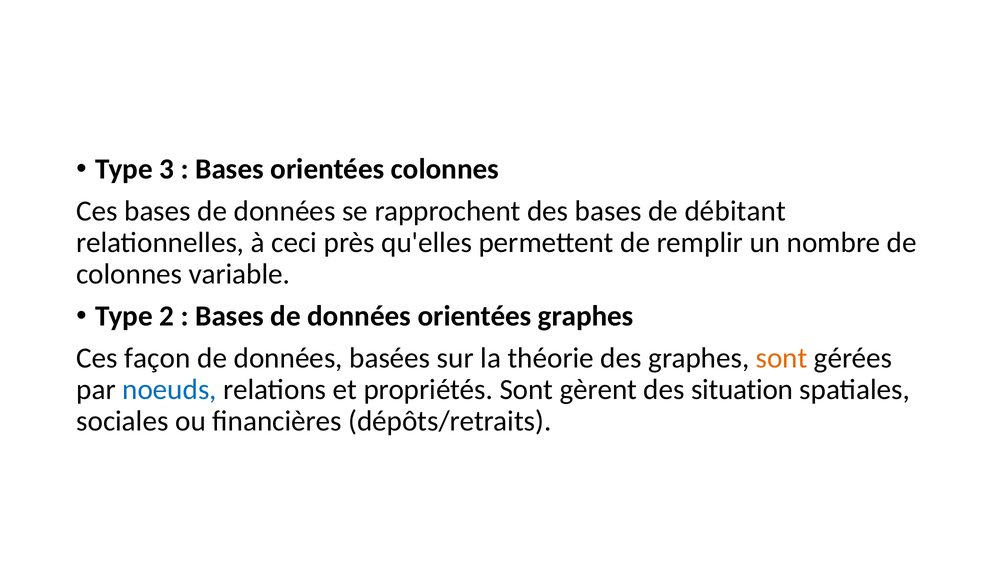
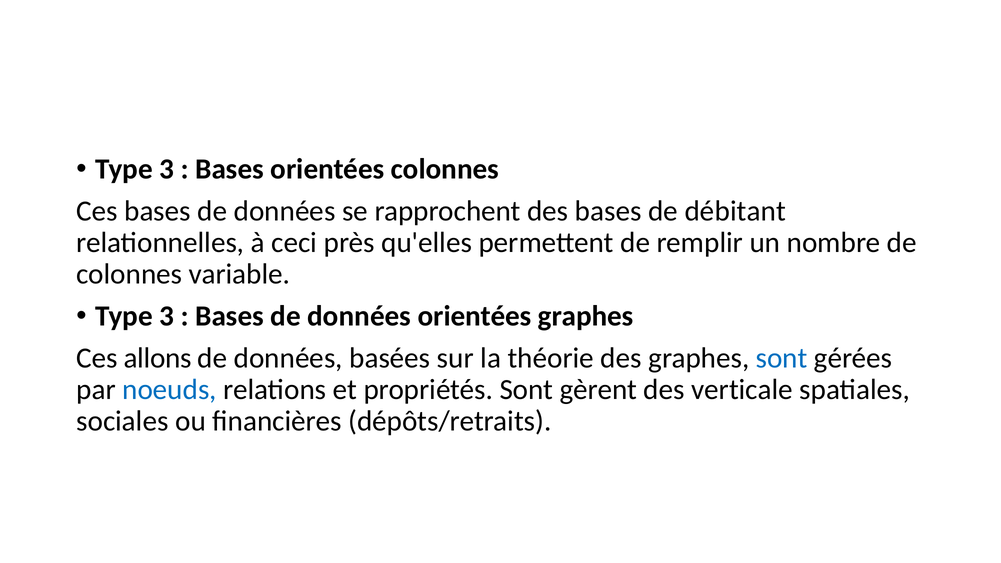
2: 2 -> 3 (167, 316)
façon: façon -> allons (158, 358)
sont colour: orange -> blue (782, 358)
situation: situation -> verticale (742, 390)
